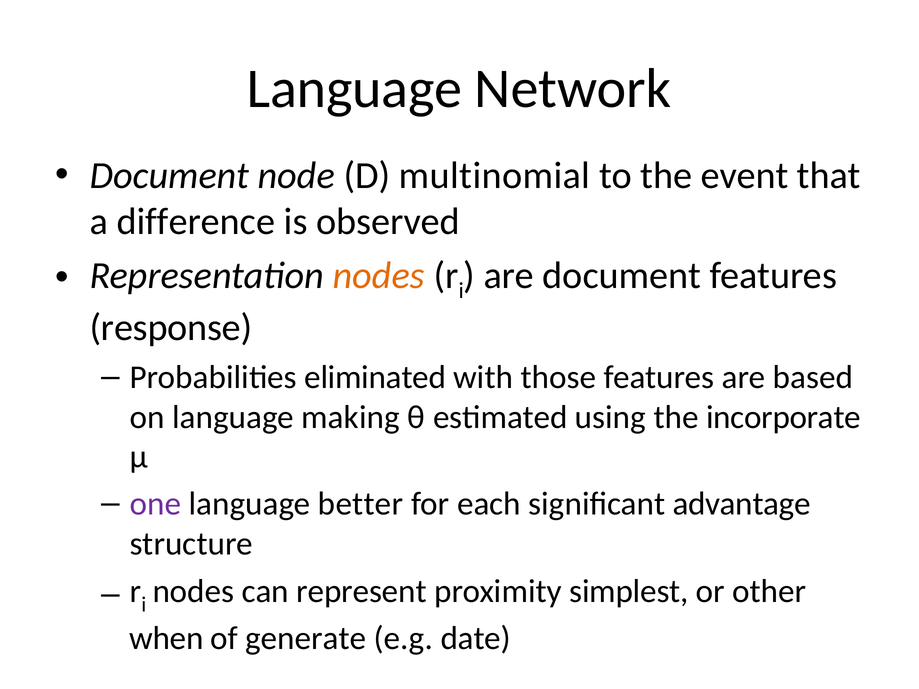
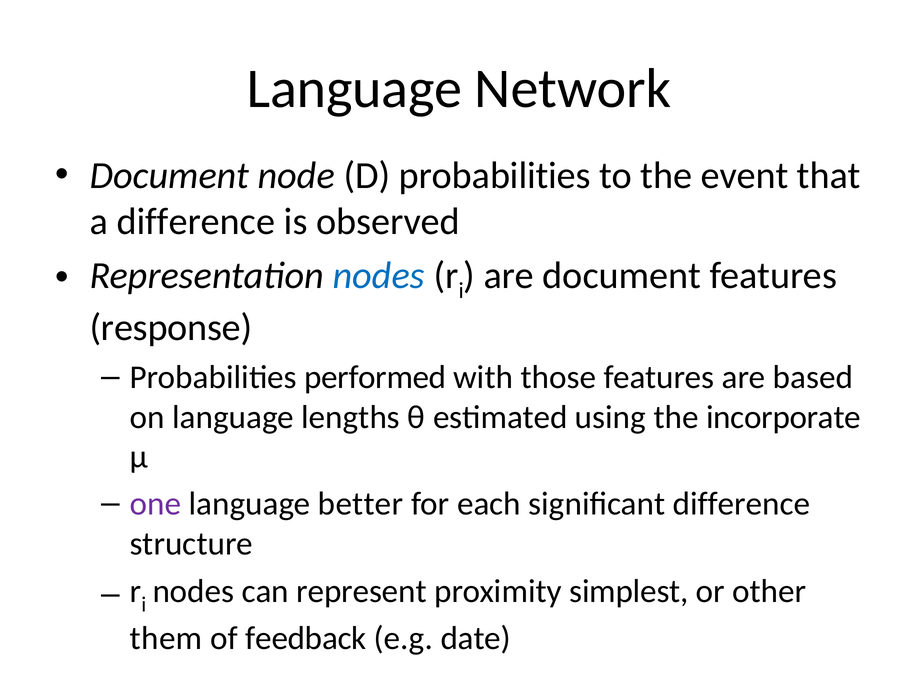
D multinomial: multinomial -> probabilities (495, 176)
nodes colour: orange -> blue (379, 276)
eliminated: eliminated -> performed (375, 377)
making: making -> lengths (351, 417)
significant advantage: advantage -> difference (741, 504)
when: when -> them (166, 638)
generate: generate -> feedback (306, 638)
